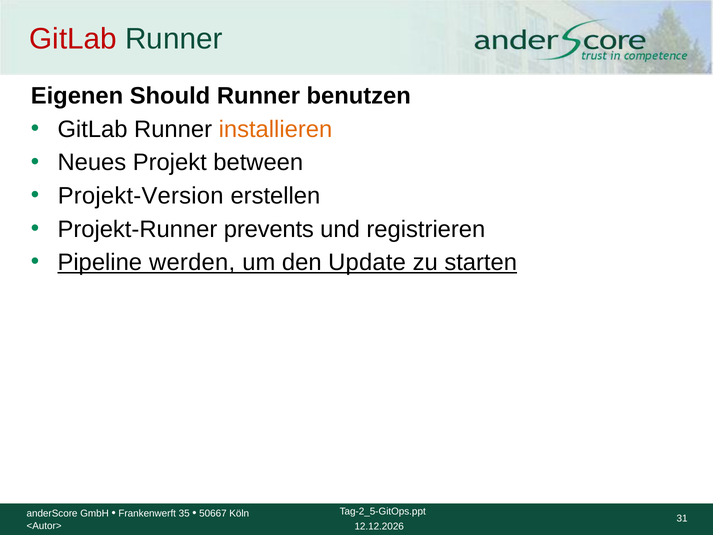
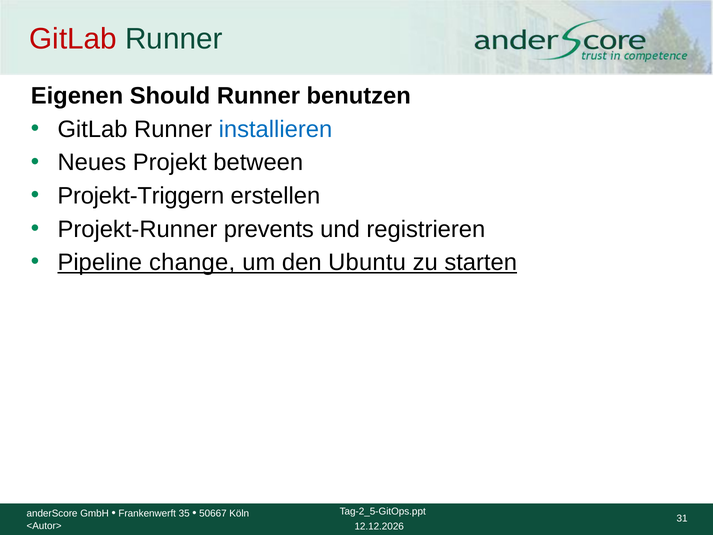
installieren colour: orange -> blue (275, 129)
Projekt-Version: Projekt-Version -> Projekt-Triggern (141, 196)
werden: werden -> change (192, 262)
Update: Update -> Ubuntu (367, 262)
